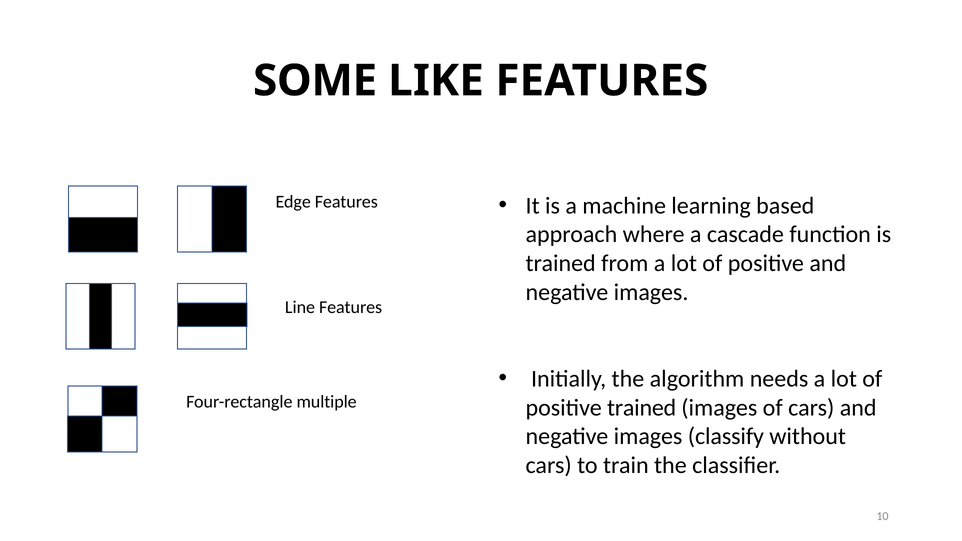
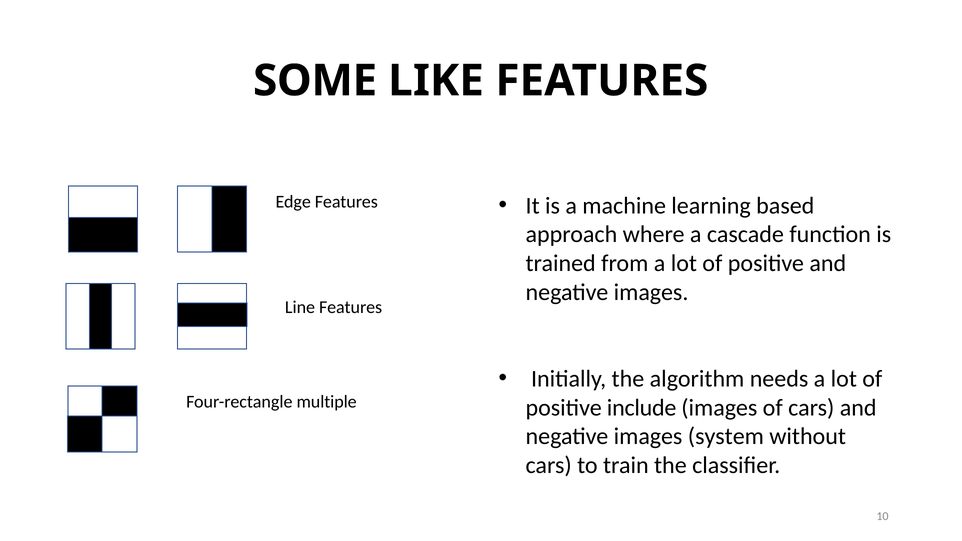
positive trained: trained -> include (642, 408)
classify: classify -> system (726, 437)
